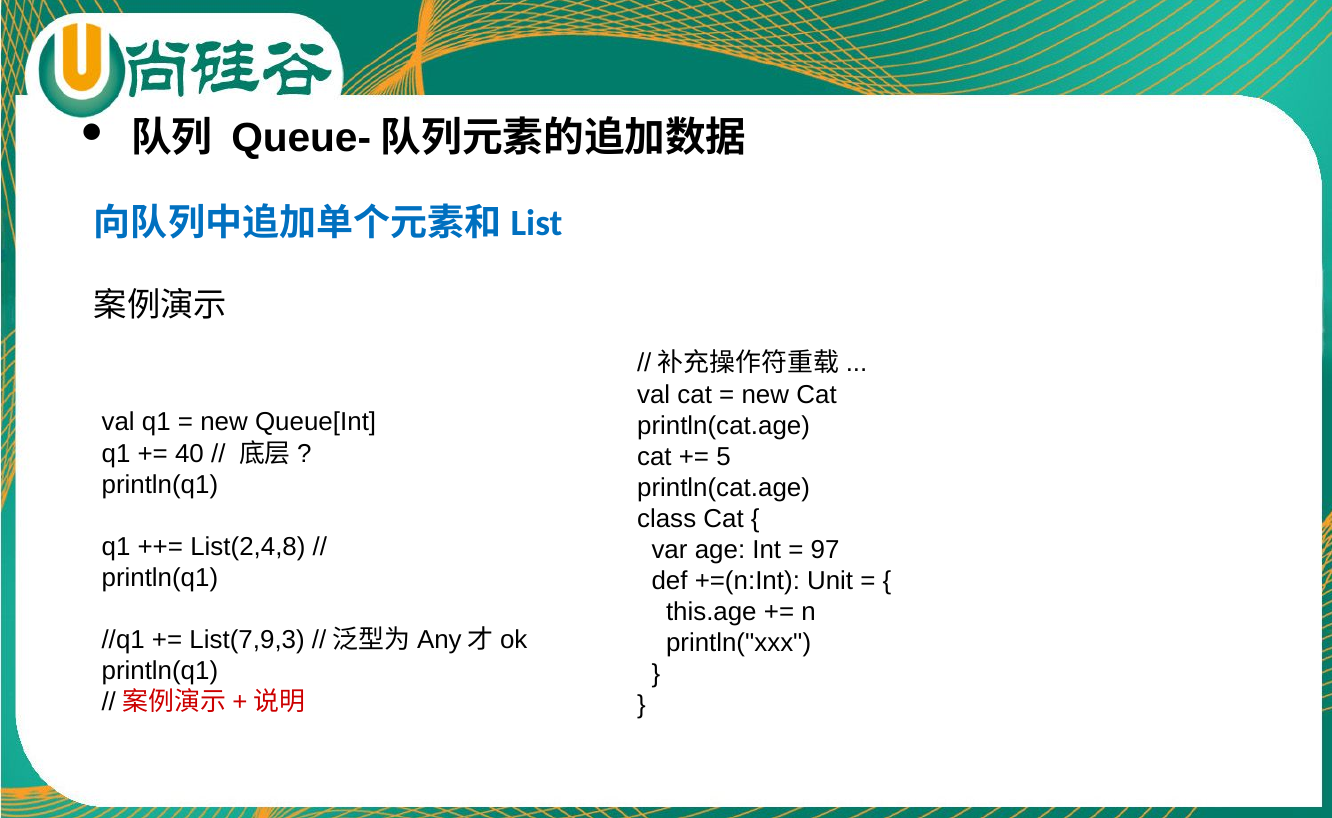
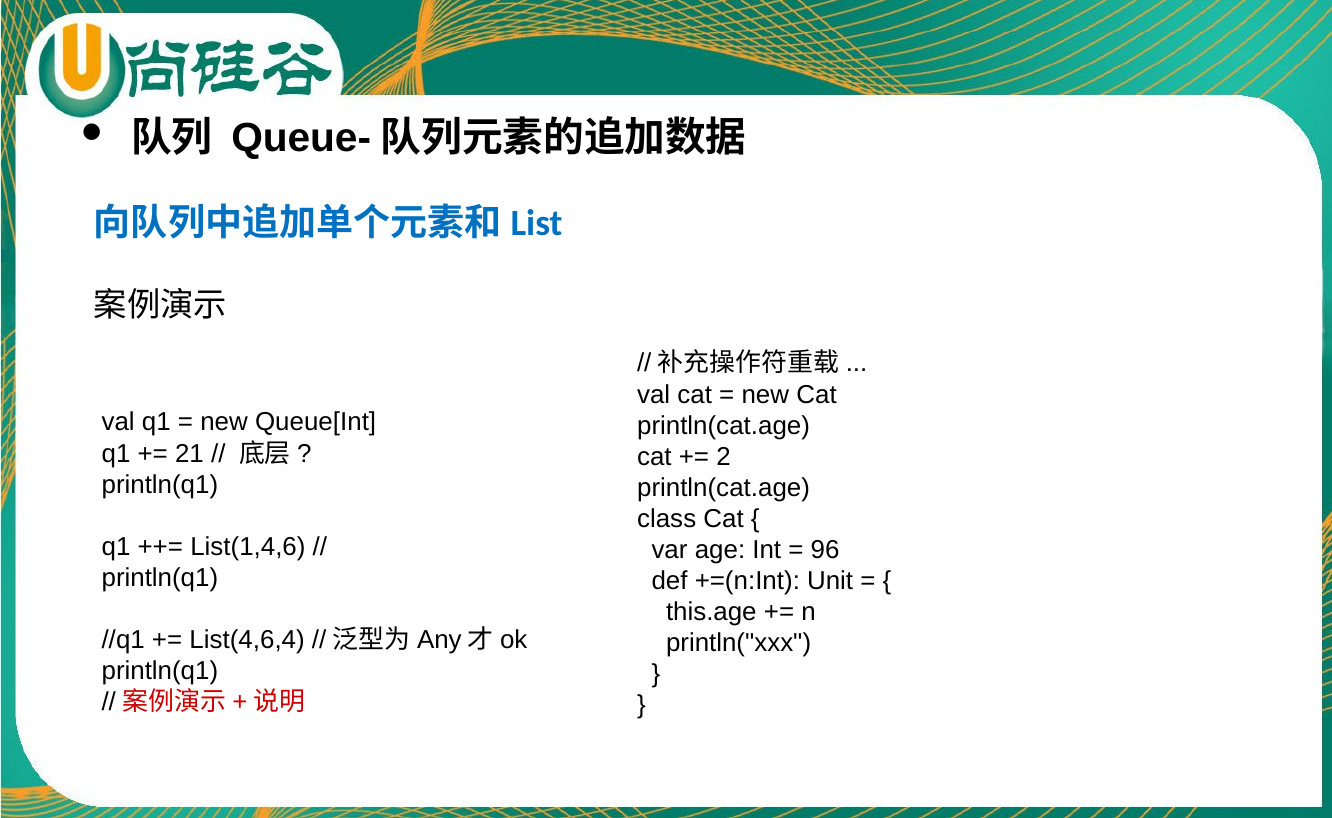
40: 40 -> 21 (189, 454)
5: 5 -> 2 (723, 457)
List(2,4,8: List(2,4,8 -> List(1,4,6 (248, 547)
97: 97 -> 96 (825, 550)
List(7,9,3: List(7,9,3 -> List(4,6,4 (247, 640)
